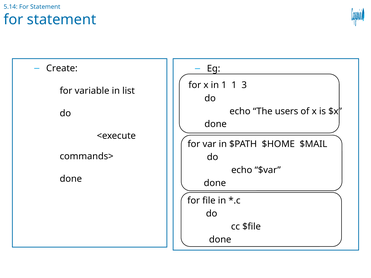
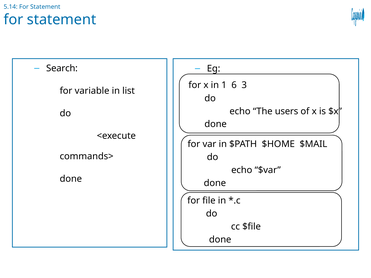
Create: Create -> Search (62, 68)
1 1: 1 -> 6 (234, 85)
